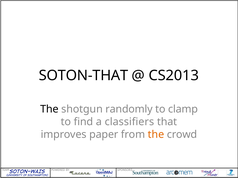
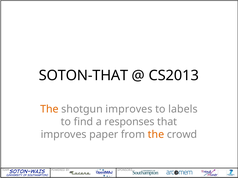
The colour: black -> orange (49, 109)
shotgun randomly: randomly -> improves (129, 109)
clamp: clamp -> labels (183, 109)
classifiers: classifiers -> responses (129, 122)
